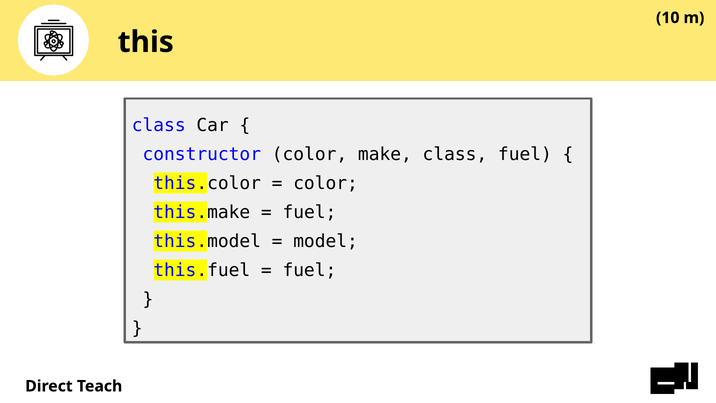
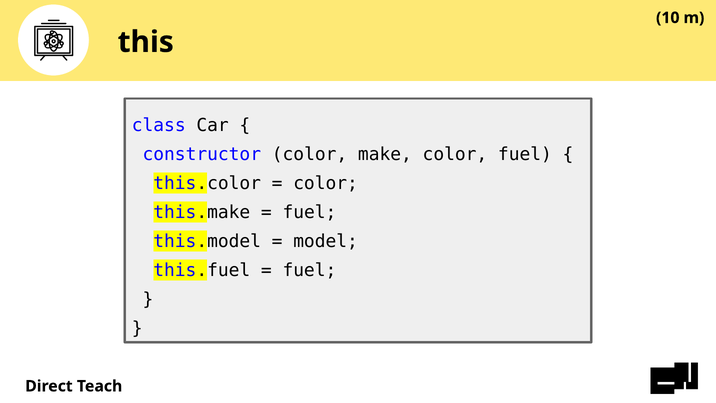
make class: class -> color (455, 154)
